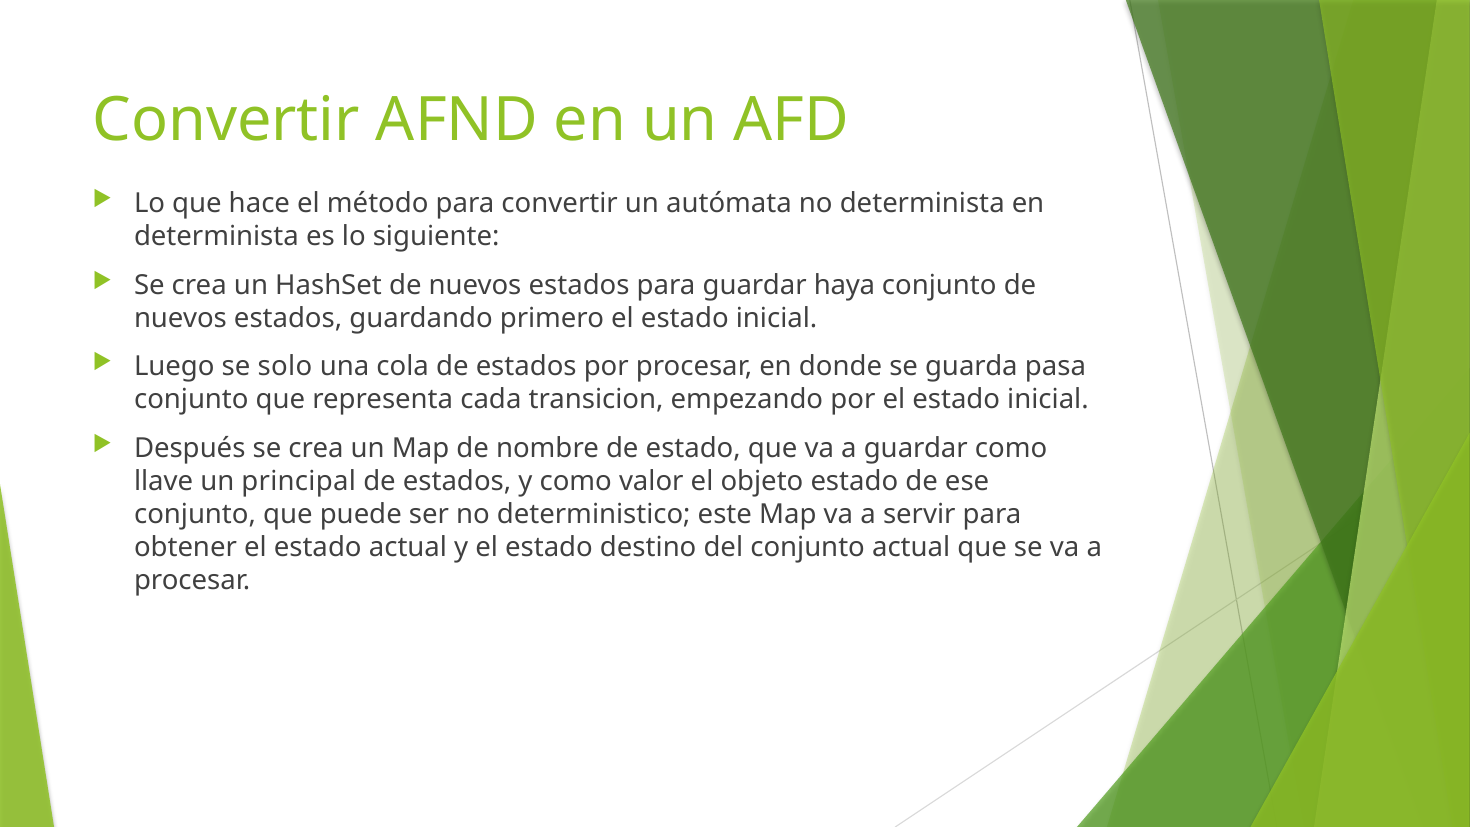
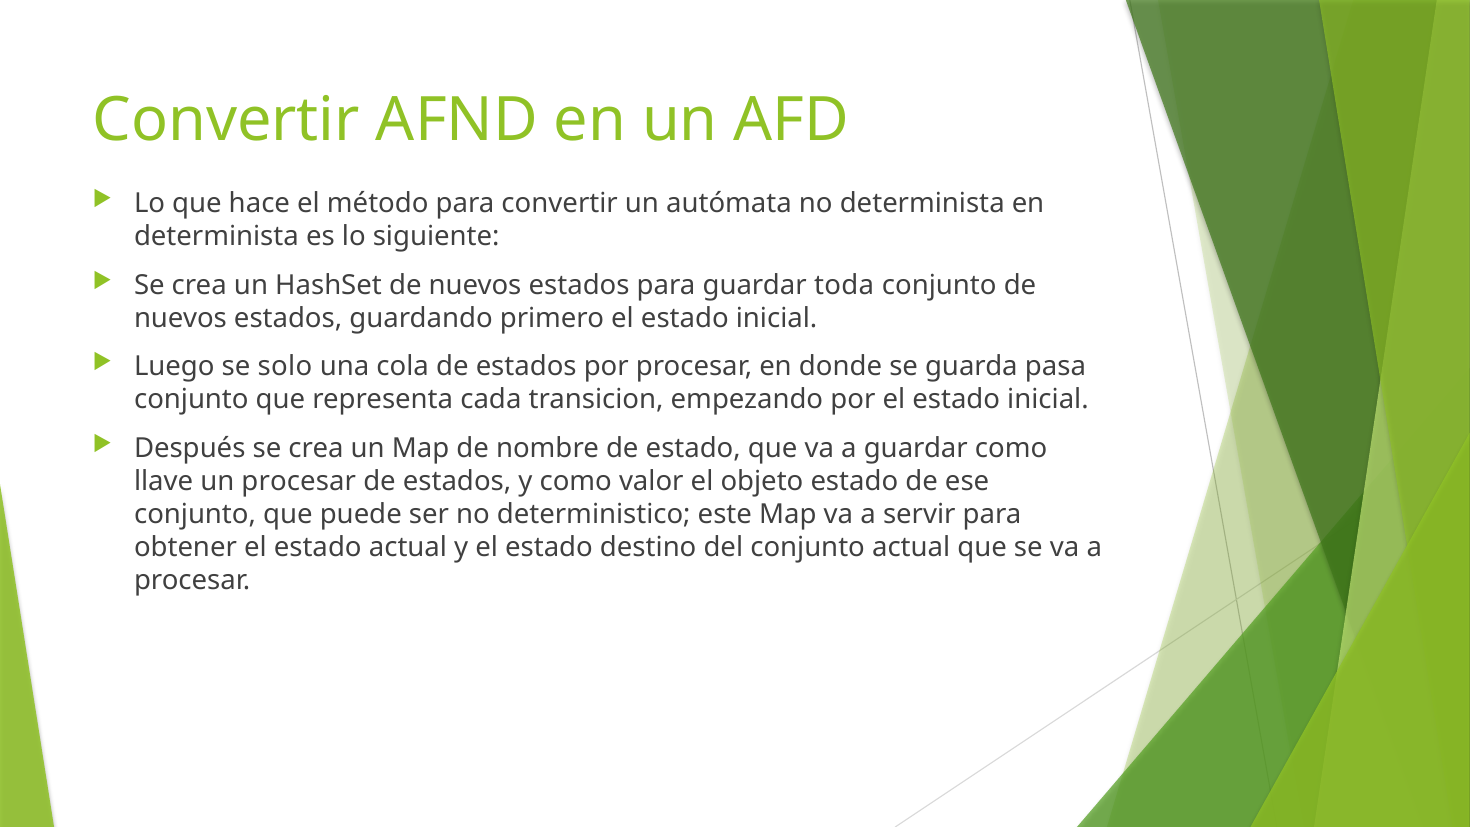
haya: haya -> toda (844, 285)
un principal: principal -> procesar (299, 481)
